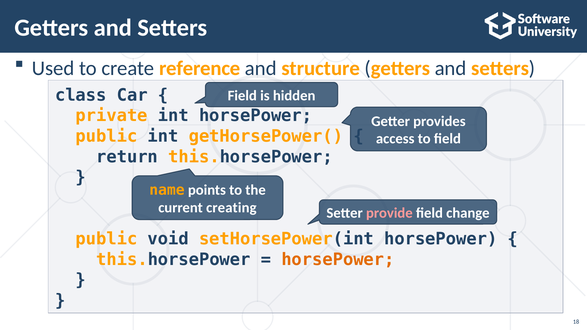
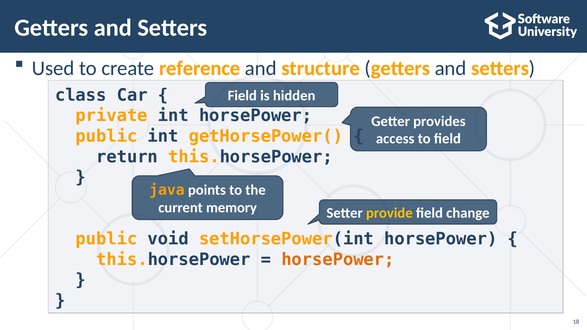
name: name -> java (167, 190)
creating: creating -> memory (231, 208)
provide colour: pink -> yellow (389, 213)
